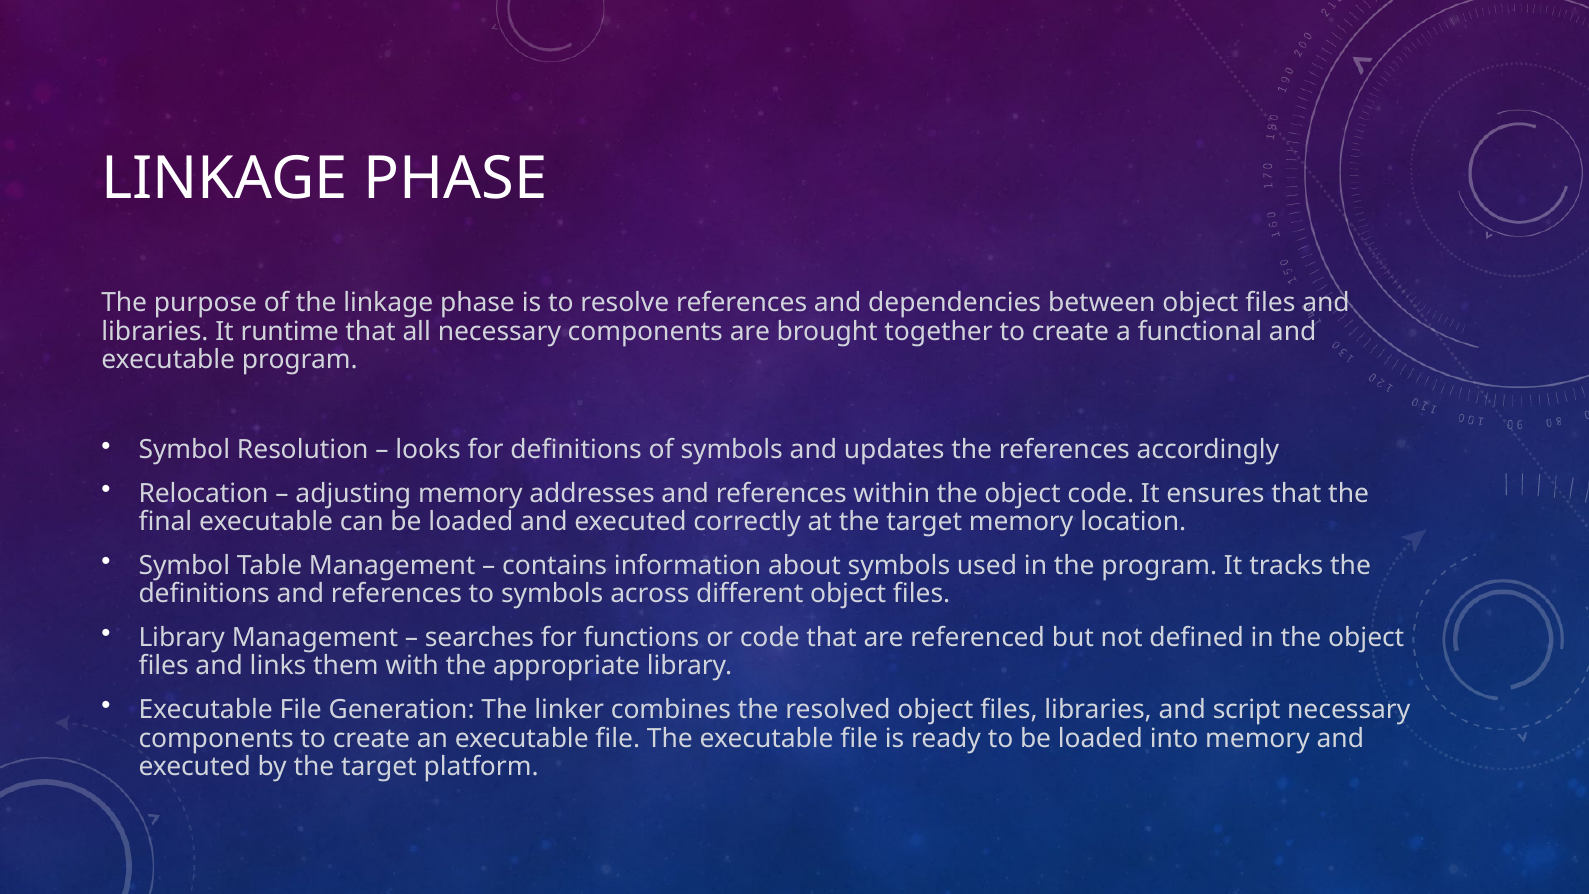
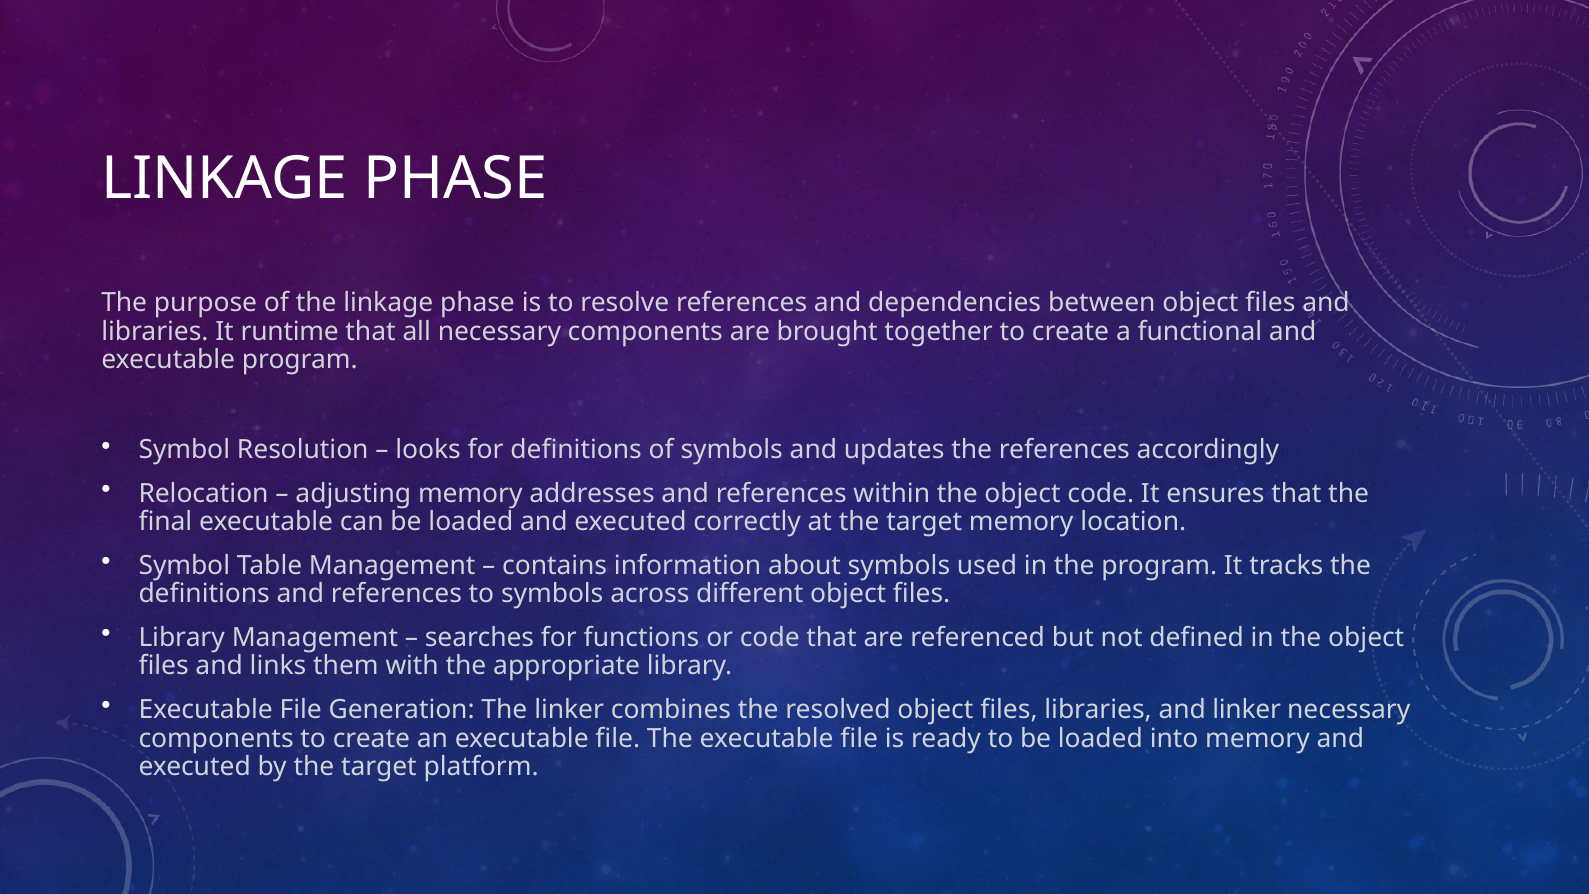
and script: script -> linker (1247, 710)
